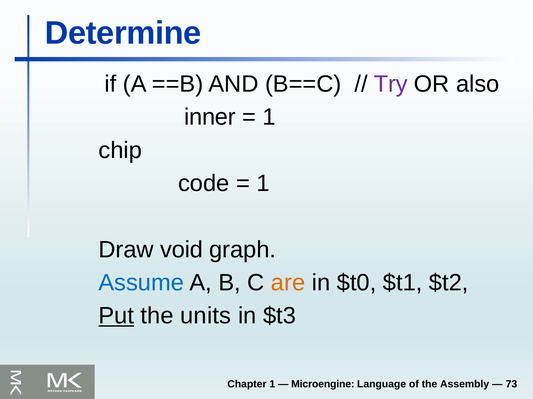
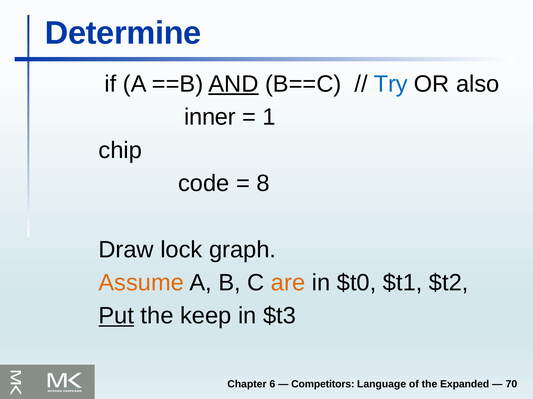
AND underline: none -> present (233, 84)
Try colour: purple -> blue (391, 84)
1: 1 -> 8 (263, 184)
void: void -> lock (181, 250)
Assume colour: blue -> orange (141, 283)
units: units -> keep (206, 316)
Chapter 1: 1 -> 6 (272, 385)
Microengine: Microengine -> Competitors (323, 385)
Assembly: Assembly -> Expanded (465, 385)
73: 73 -> 70 (511, 385)
